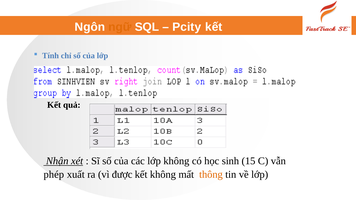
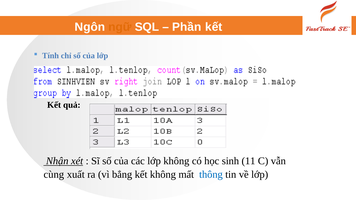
Pcity: Pcity -> Phần (187, 27)
15: 15 -> 11 (248, 161)
phép: phép -> cùng (54, 175)
được: được -> bẳng (122, 175)
thông colour: orange -> blue (211, 175)
